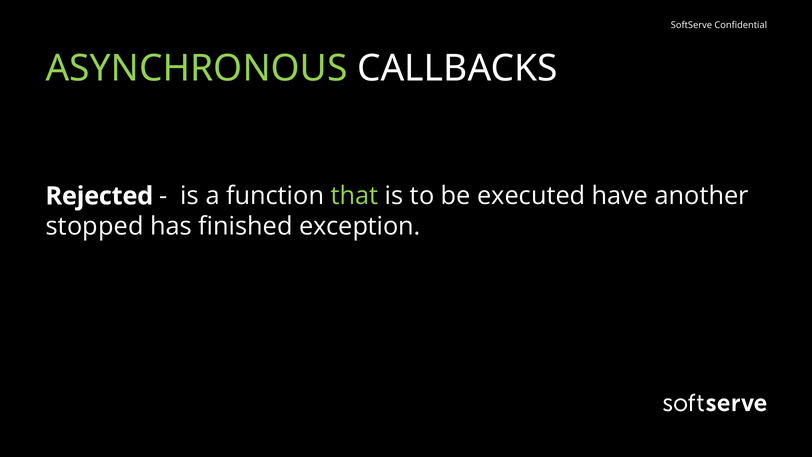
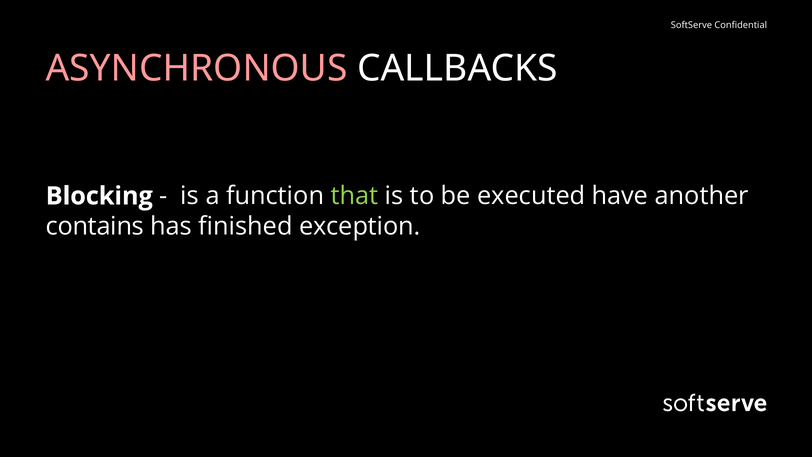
ASYNCHRONOUS colour: light green -> pink (197, 69)
Rejected: Rejected -> Blocking (99, 196)
stopped: stopped -> contains (95, 226)
